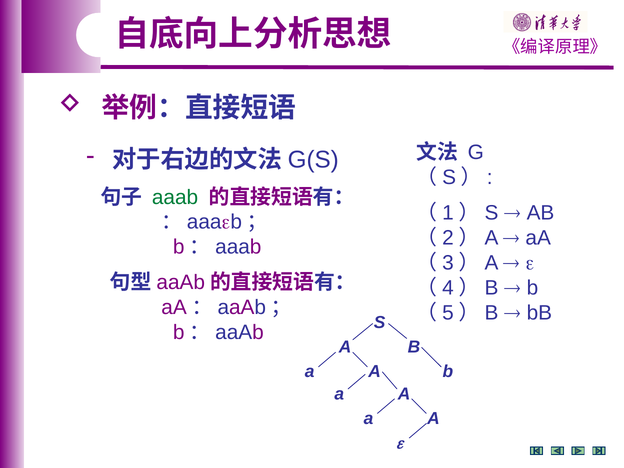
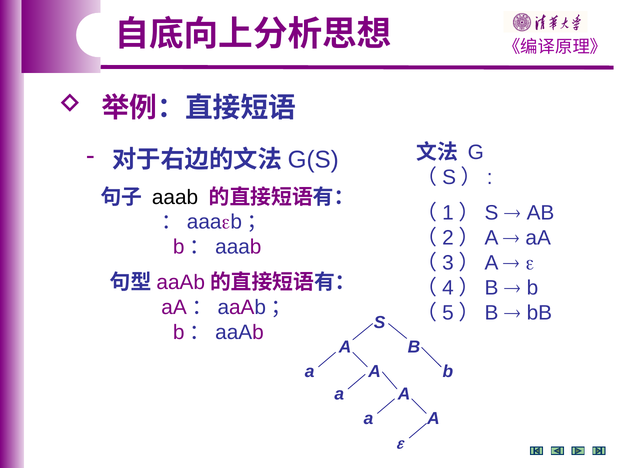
aaab colour: green -> black (175, 197)
